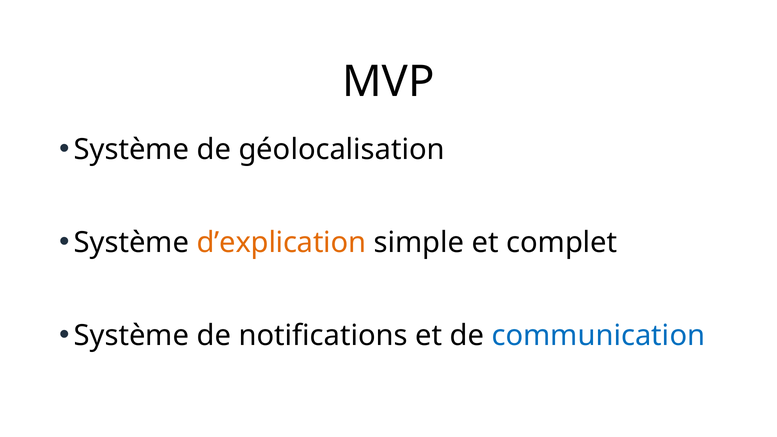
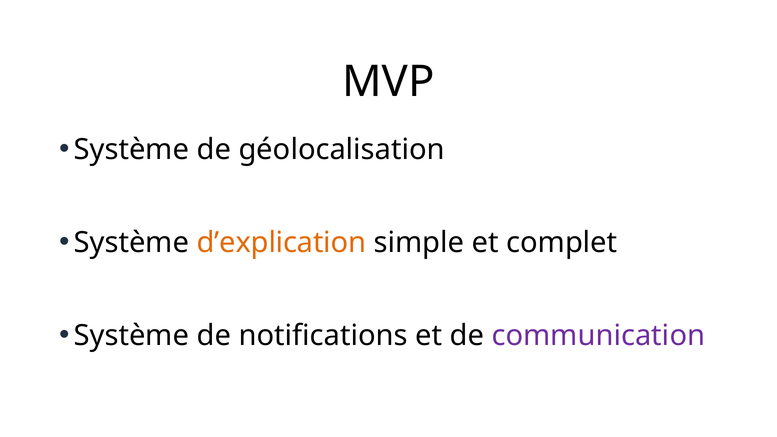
communication colour: blue -> purple (598, 336)
